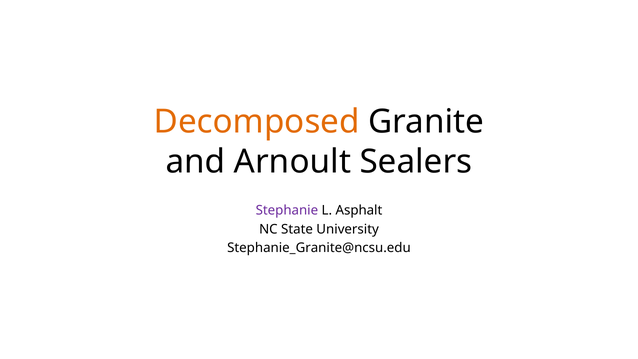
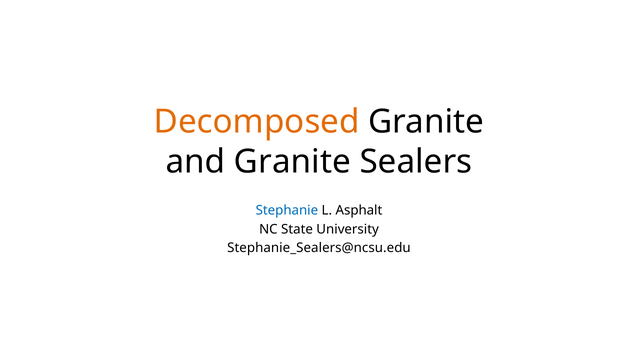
and Arnoult: Arnoult -> Granite (292, 162)
Stephanie colour: purple -> blue (287, 210)
Stephanie_Granite@ncsu.edu: Stephanie_Granite@ncsu.edu -> Stephanie_Sealers@ncsu.edu (319, 248)
